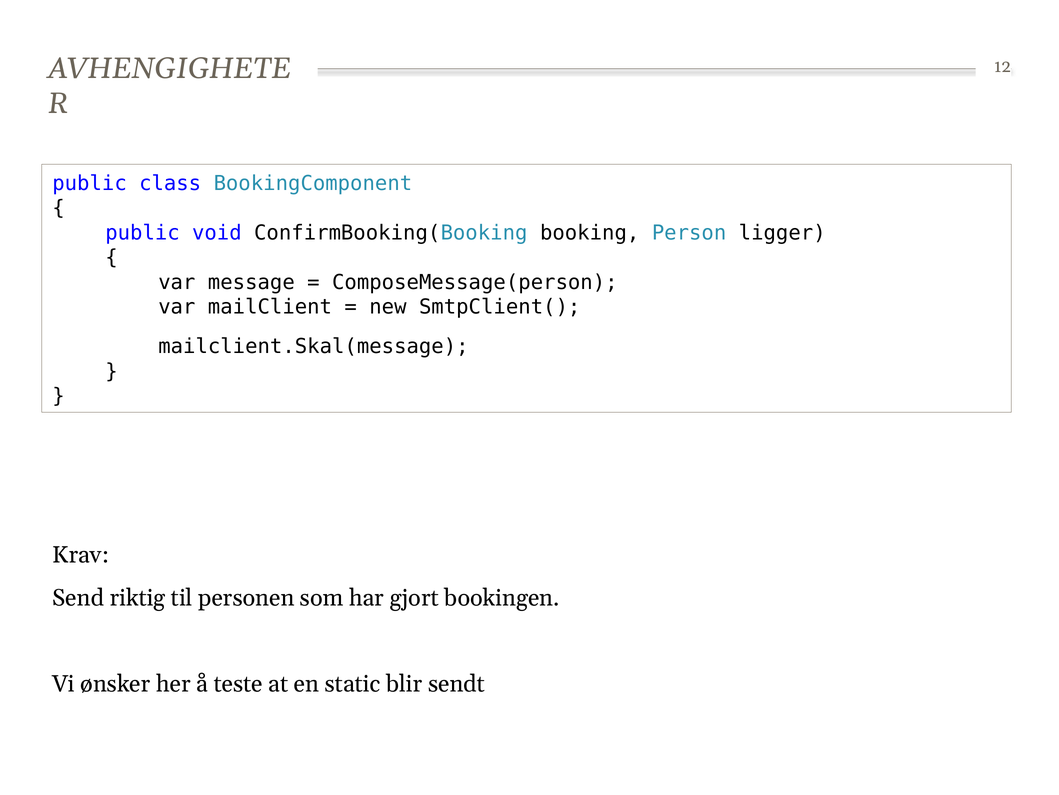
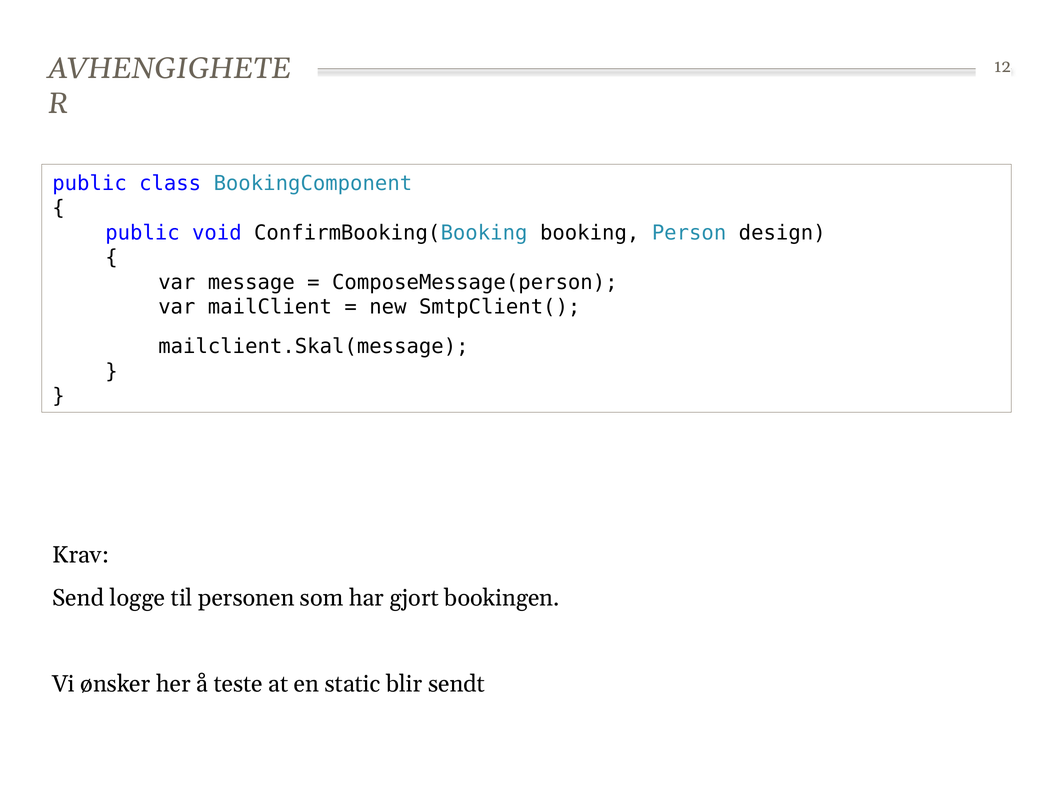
ligger: ligger -> design (782, 233)
riktig: riktig -> logge (137, 598)
